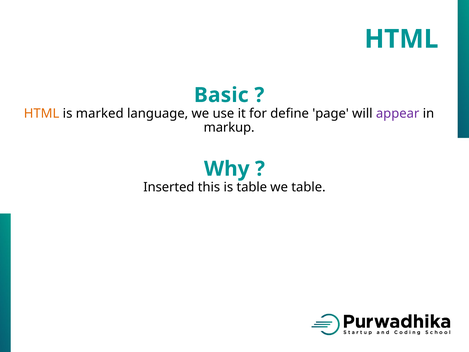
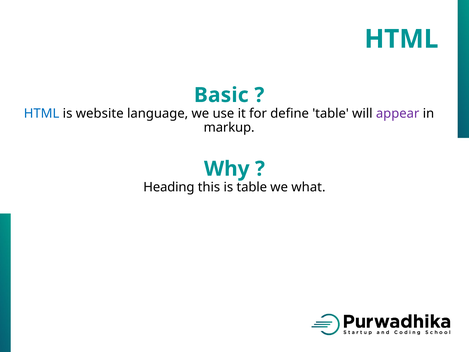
HTML colour: orange -> blue (42, 113)
marked: marked -> website (100, 113)
define page: page -> table (331, 113)
Inserted: Inserted -> Heading (169, 187)
we table: table -> what (308, 187)
